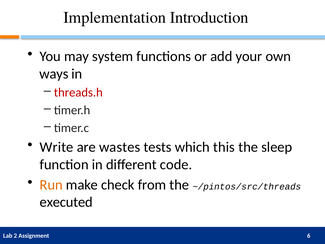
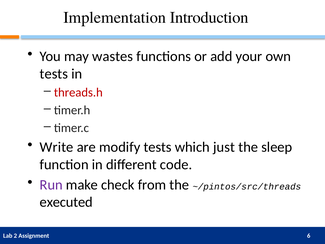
system: system -> wastes (113, 56)
ways: ways -> tests (54, 74)
wastes: wastes -> modify (120, 147)
this: this -> just (224, 147)
Run colour: orange -> purple (51, 185)
